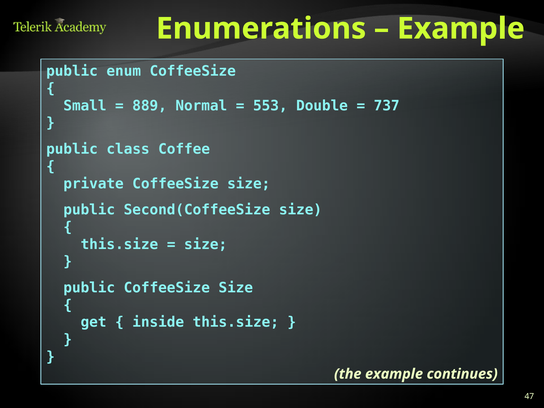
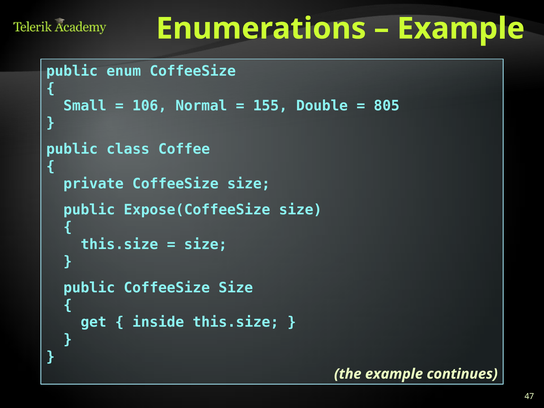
889: 889 -> 106 (150, 106)
553: 553 -> 155 (270, 106)
737: 737 -> 805 (387, 106)
Second(CoffeeSize: Second(CoffeeSize -> Expose(CoffeeSize (197, 210)
